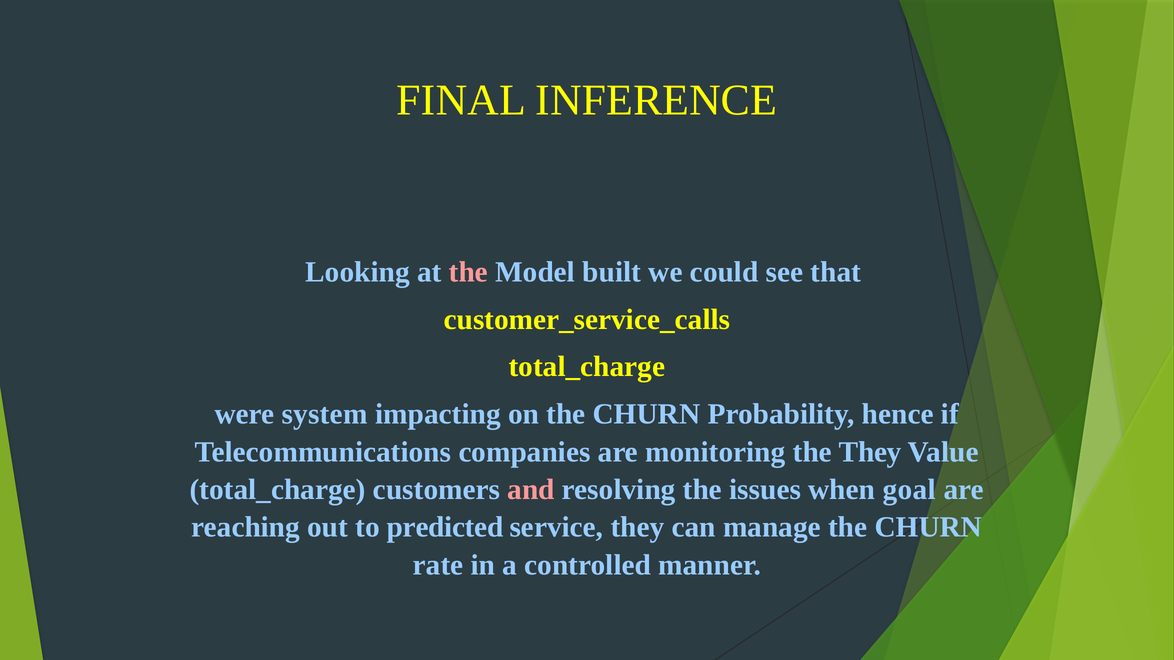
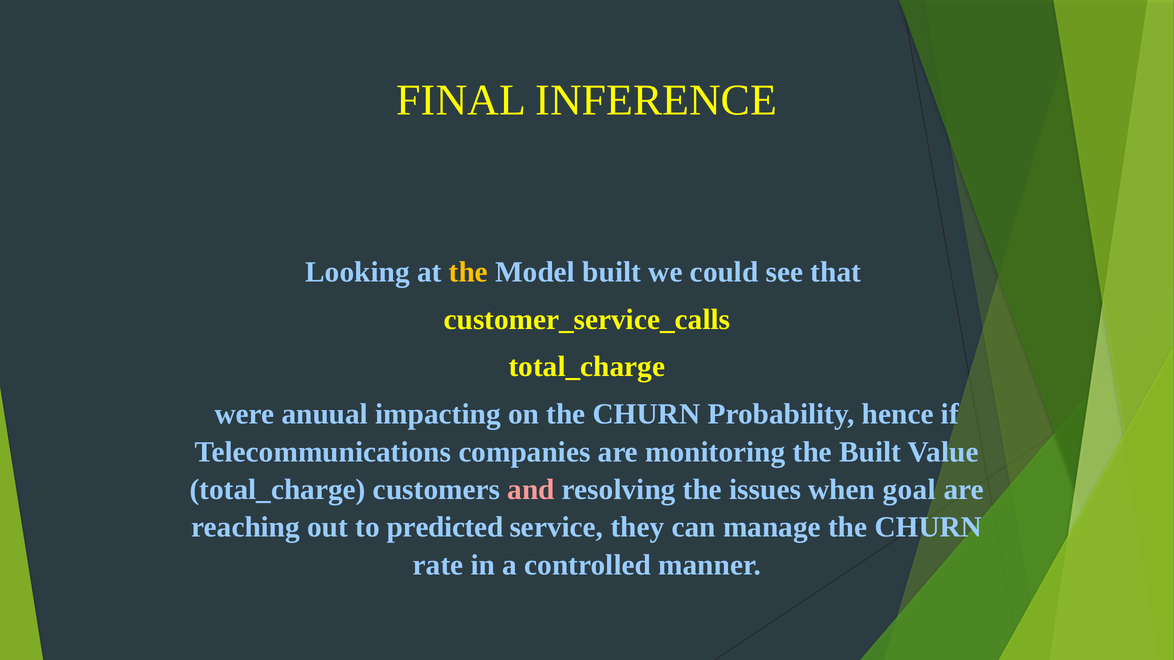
the colour: pink -> yellow (468, 272)
system: system -> anuual (325, 414)
the They: They -> Built (870, 452)
